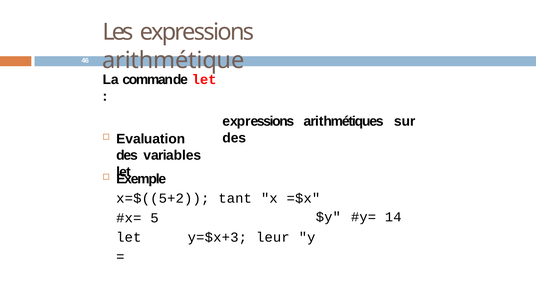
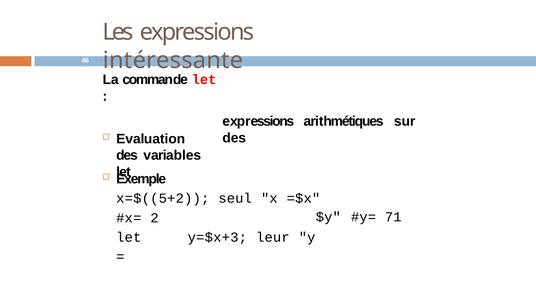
arithmétique: arithmétique -> intéressante (173, 61)
tant: tant -> seul (235, 199)
14: 14 -> 71 (393, 217)
5: 5 -> 2 (154, 218)
